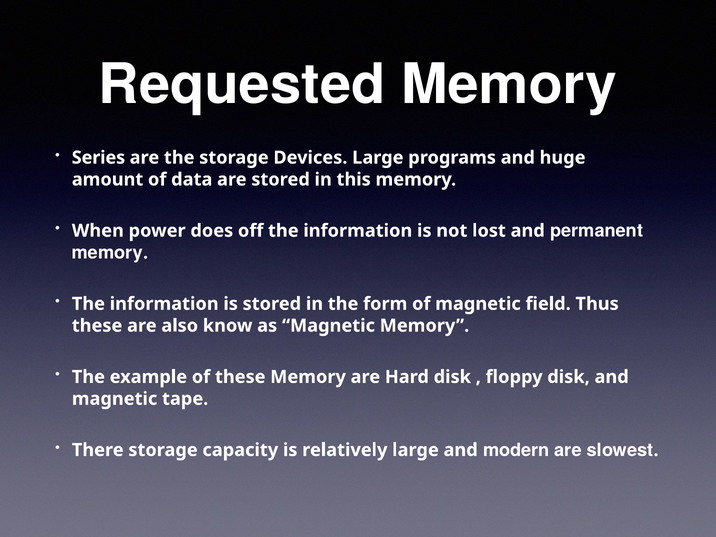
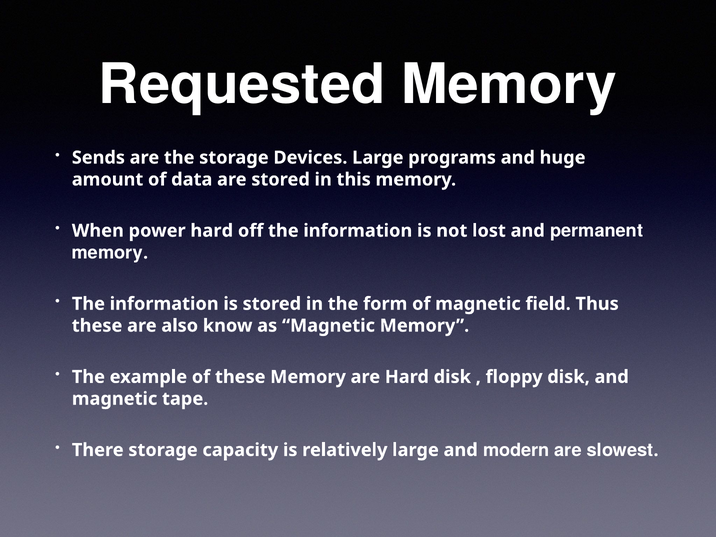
Series: Series -> Sends (98, 158)
power does: does -> hard (212, 231)
